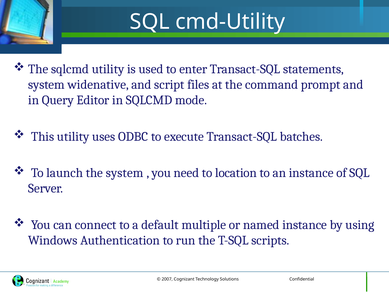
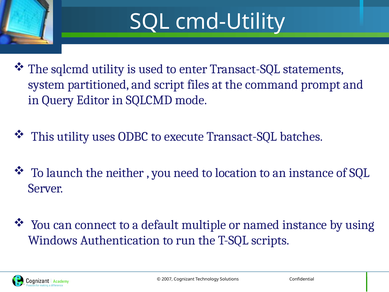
widenative: widenative -> partitioned (98, 85)
the system: system -> neither (125, 173)
